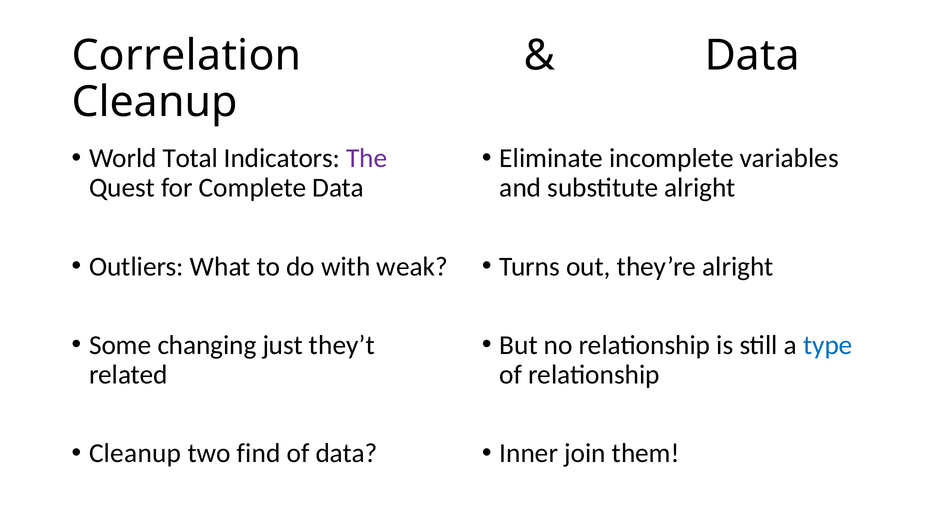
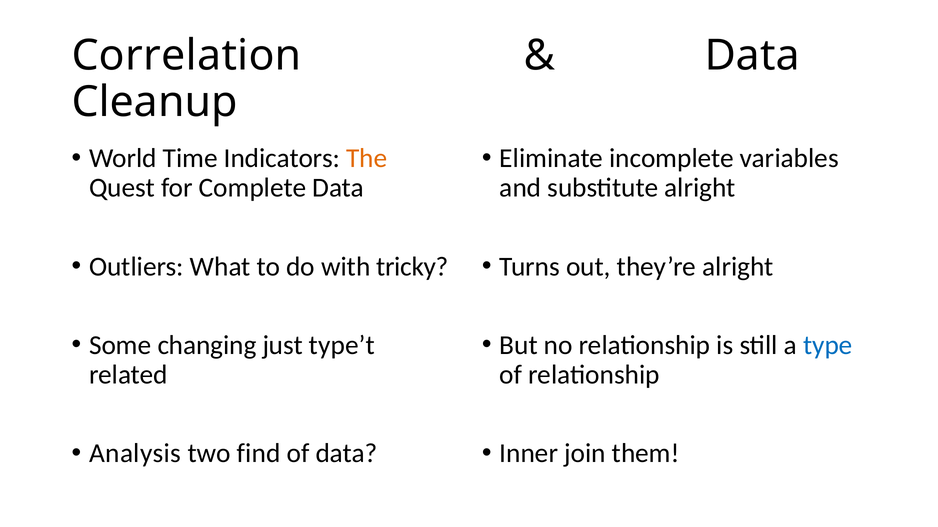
Total: Total -> Time (190, 159)
The colour: purple -> orange (367, 159)
weak: weak -> tricky (412, 267)
they’t: they’t -> type’t (342, 345)
Cleanup: Cleanup -> Analysis (135, 454)
